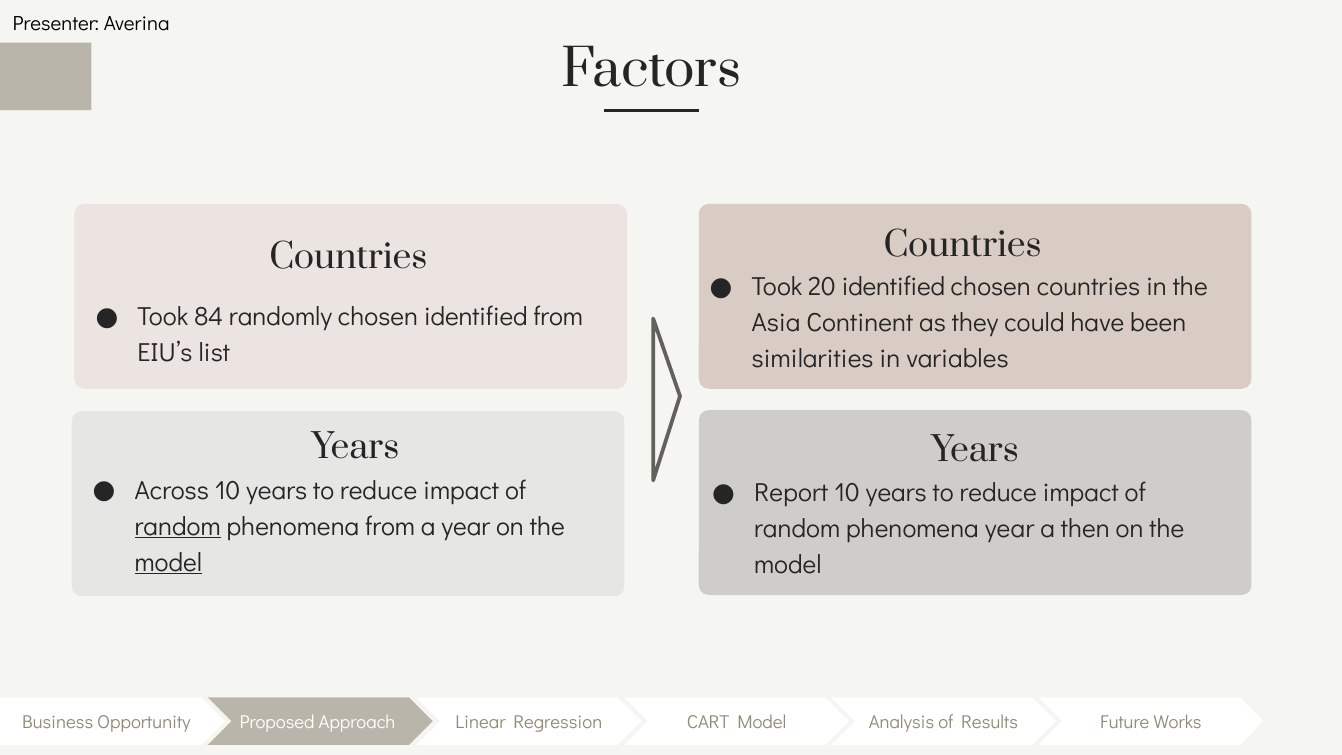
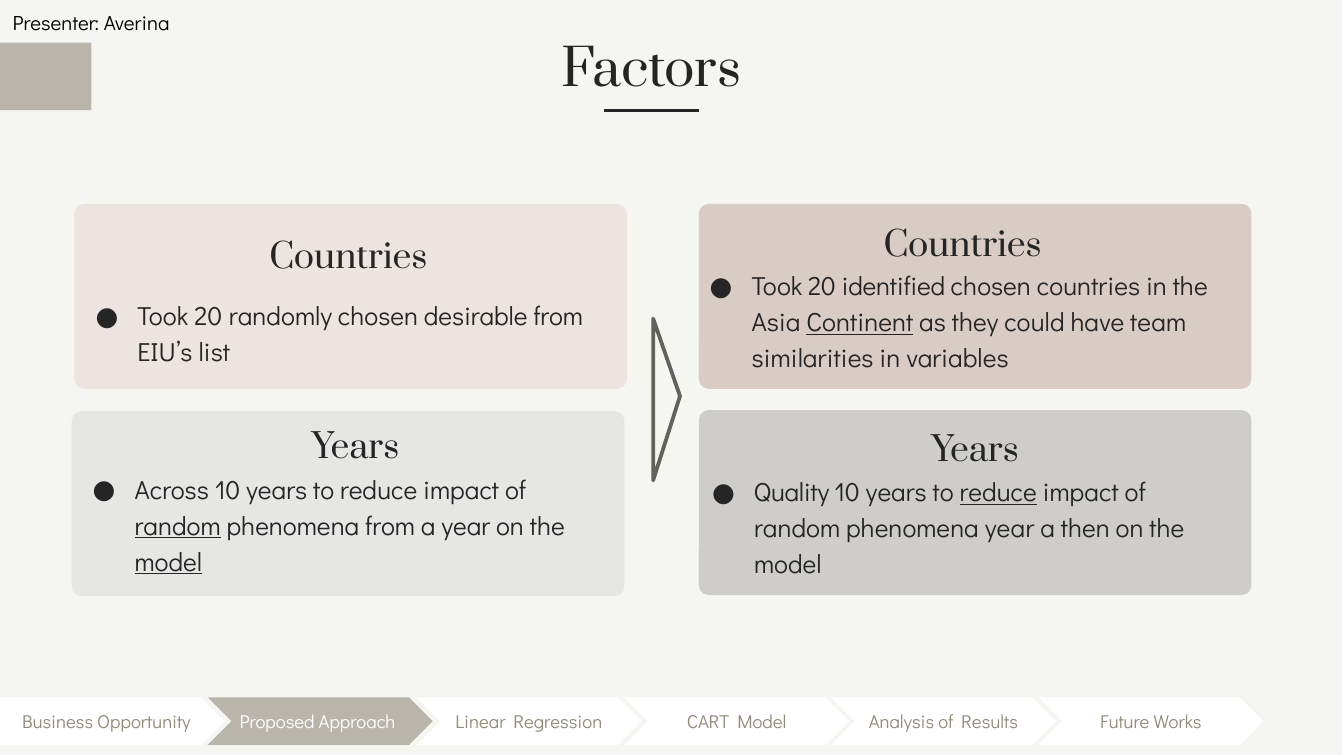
84: 84 -> 20 (208, 317)
chosen identified: identified -> desirable (476, 317)
Continent underline: none -> present (860, 323)
been: been -> team (1158, 323)
Report: Report -> Quality (791, 493)
reduce underline: none -> present (998, 493)
